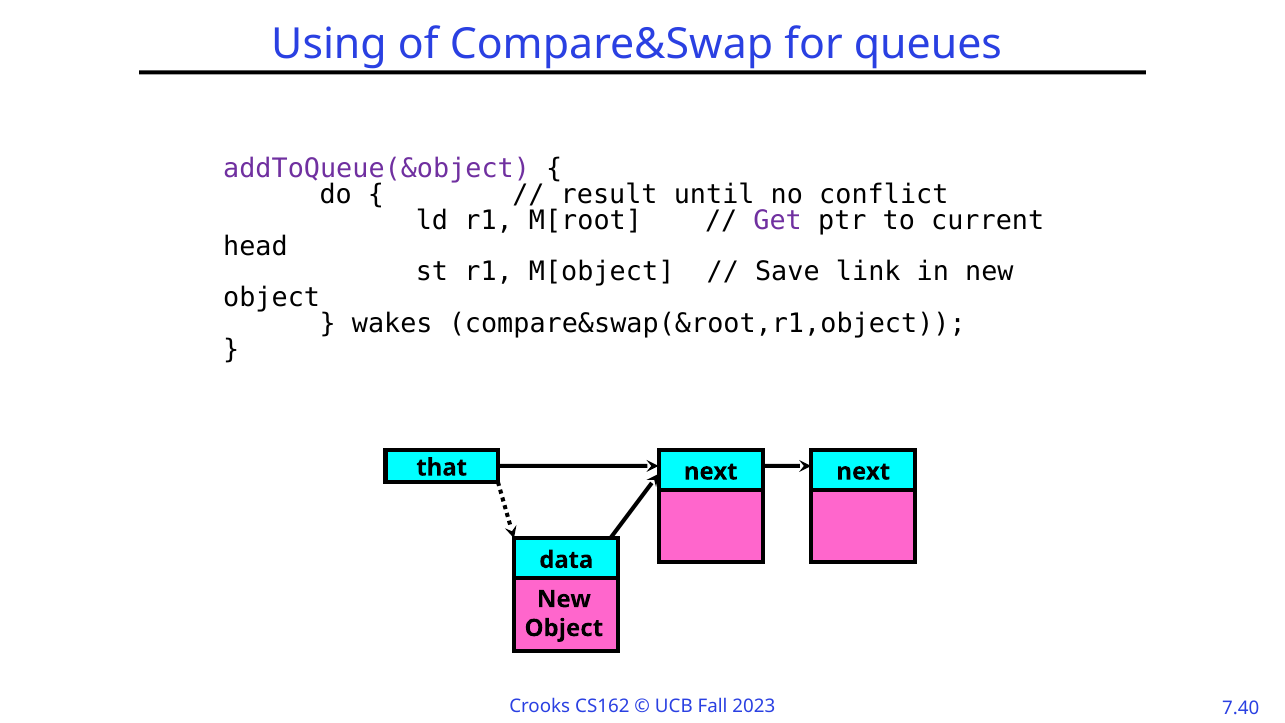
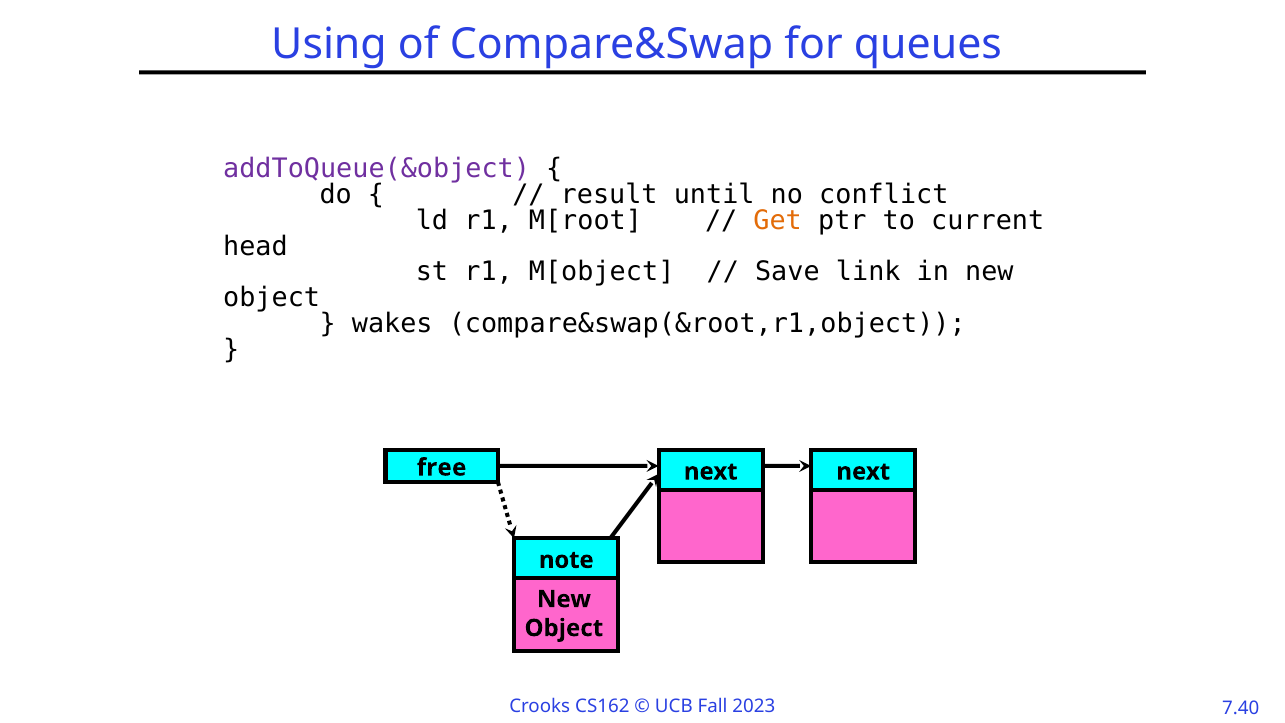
Get colour: purple -> orange (778, 220)
that: that -> free (442, 467)
data: data -> note (566, 560)
